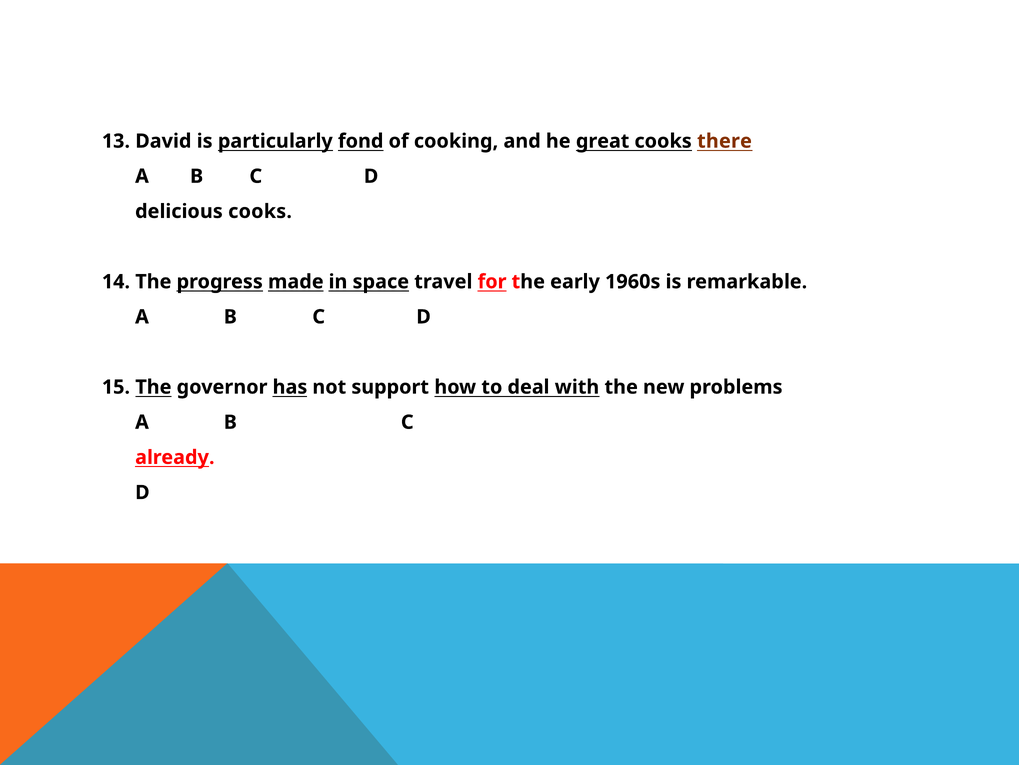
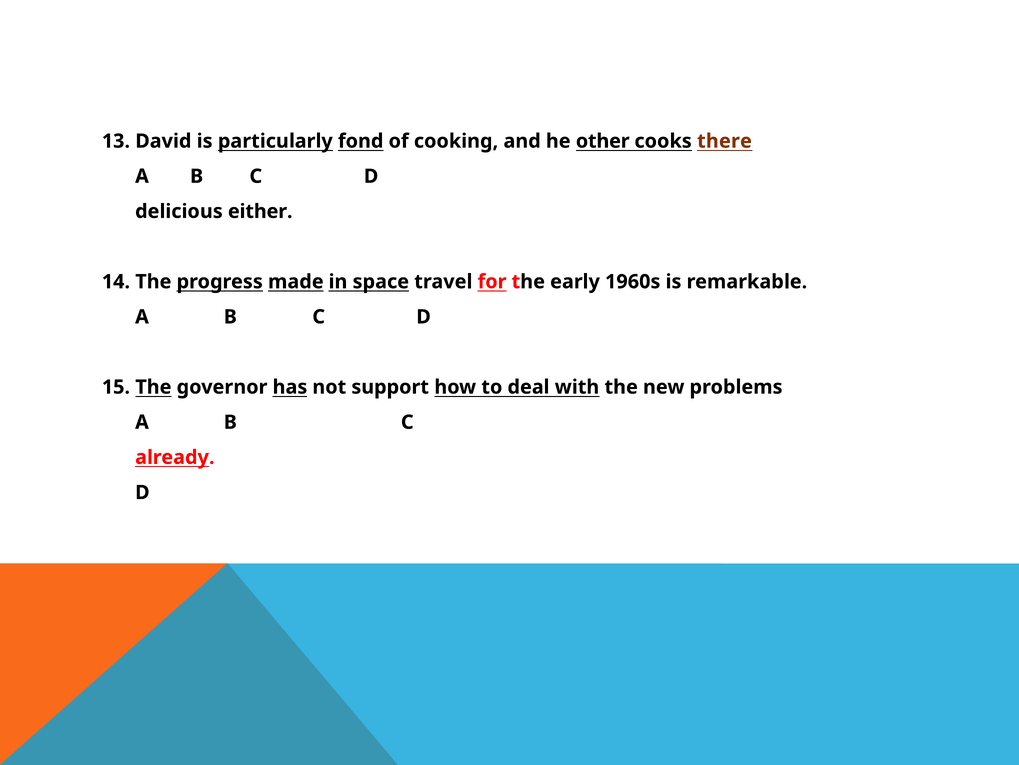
great: great -> other (603, 141)
delicious cooks: cooks -> either (260, 211)
